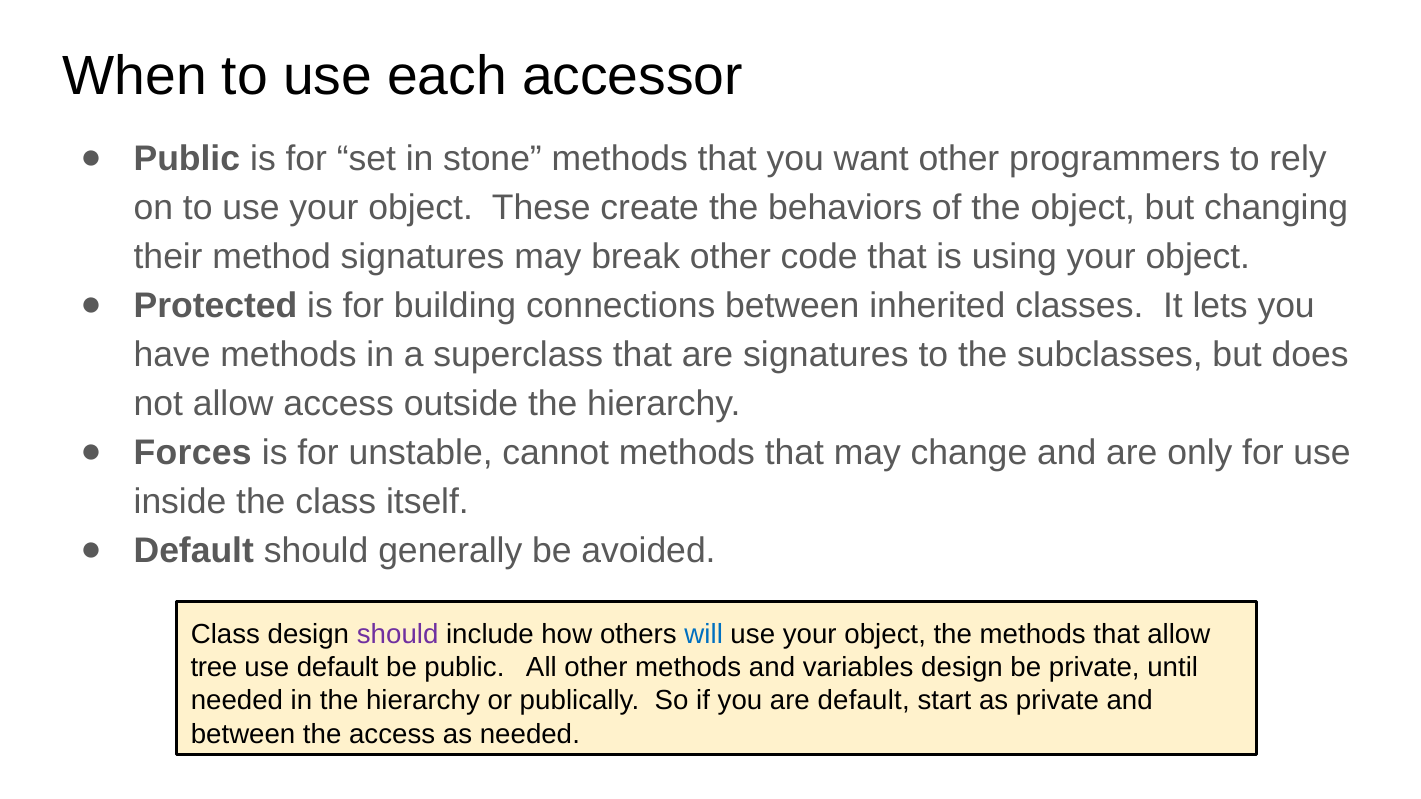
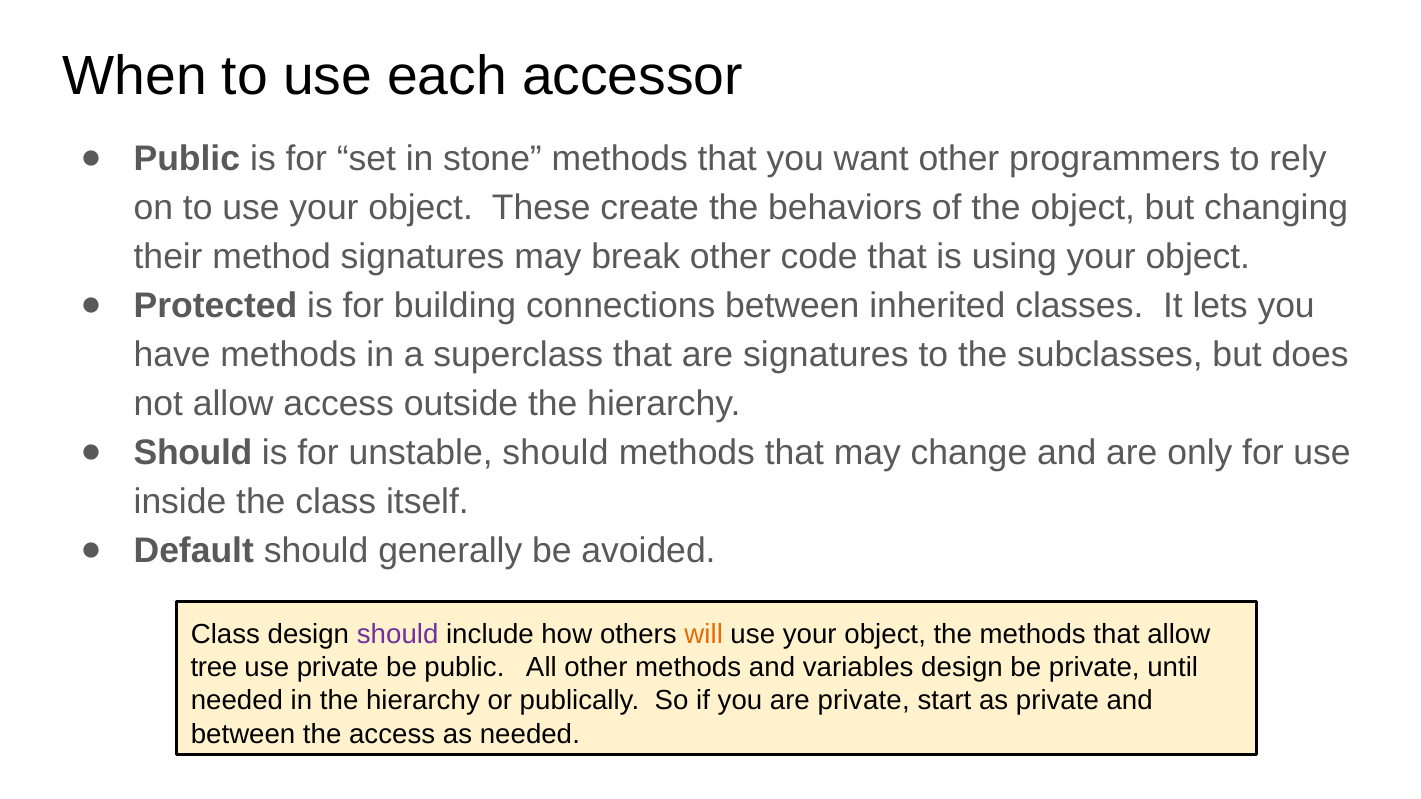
Forces: Forces -> Should (193, 453)
unstable cannot: cannot -> should (555, 453)
will colour: blue -> orange (704, 635)
use default: default -> private (338, 668)
are default: default -> private (864, 701)
